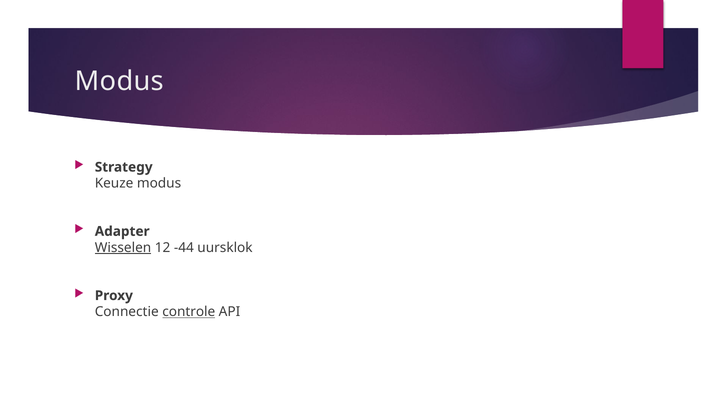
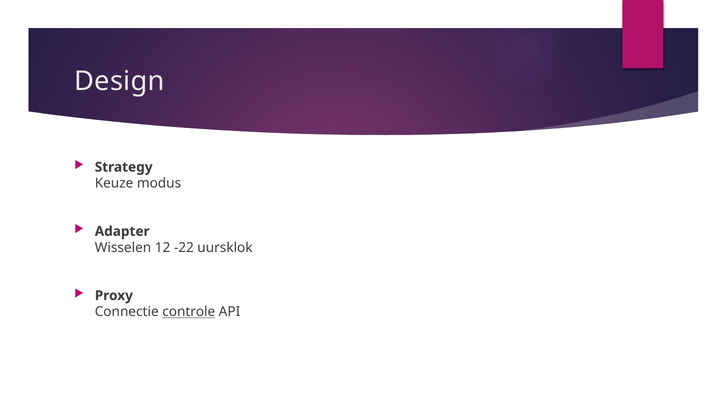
Modus: Modus -> Design (119, 81)
Wisselen underline: present -> none (123, 248)
-44: -44 -> -22 (184, 248)
